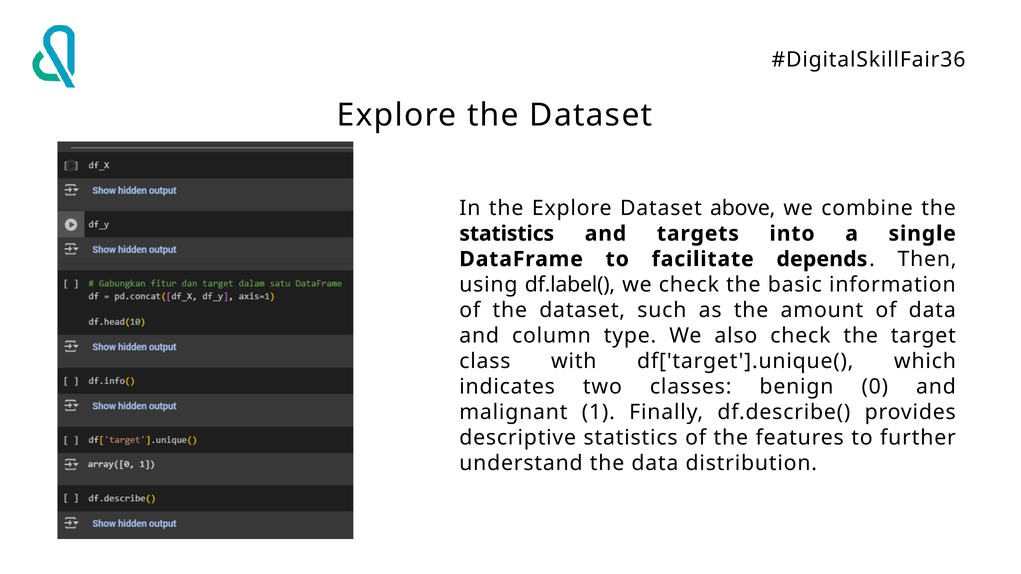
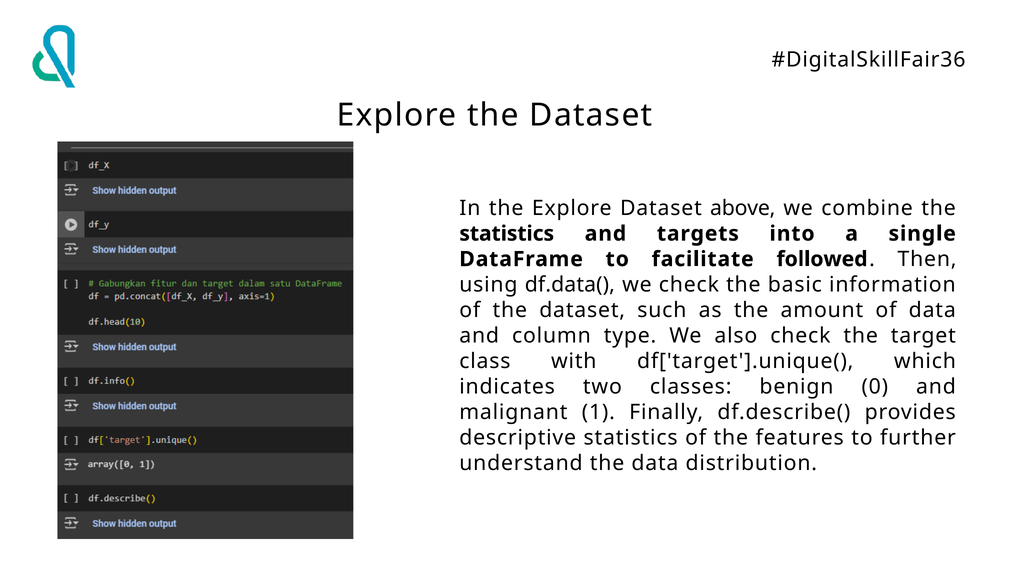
depends: depends -> followed (822, 259)
df.label(: df.label( -> df.data( (570, 285)
